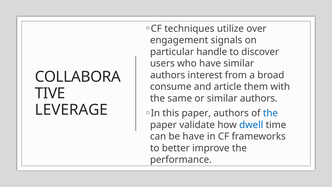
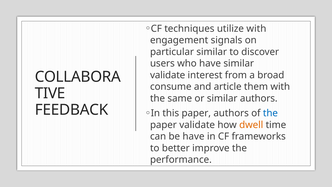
utilize over: over -> with (256, 29)
particular handle: handle -> similar (212, 52)
authors: authors -> validate (168, 75)
LEVERAGE: LEVERAGE -> FEEDBACK (72, 110)
dwell colour: blue -> orange (251, 125)
